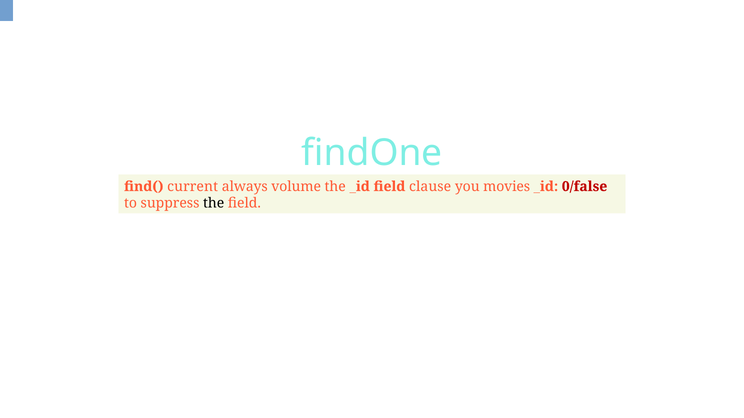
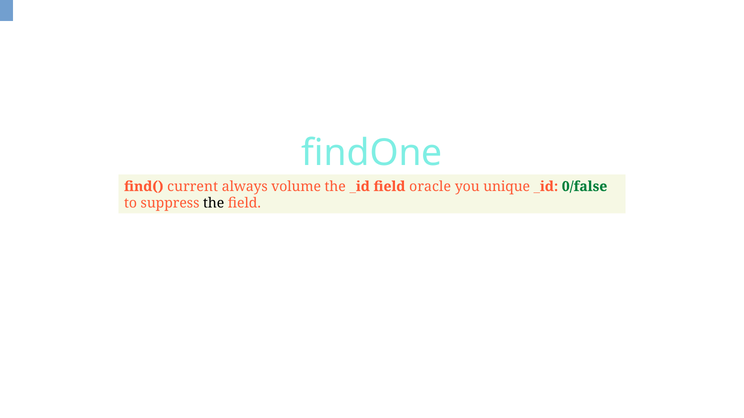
clause: clause -> oracle (430, 187)
movies: movies -> unique (507, 187)
0/false colour: red -> green (585, 187)
